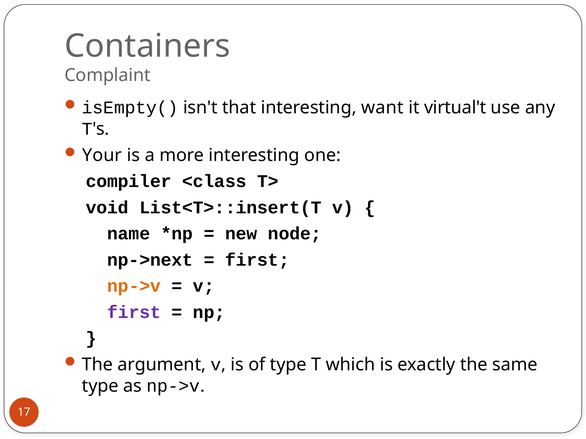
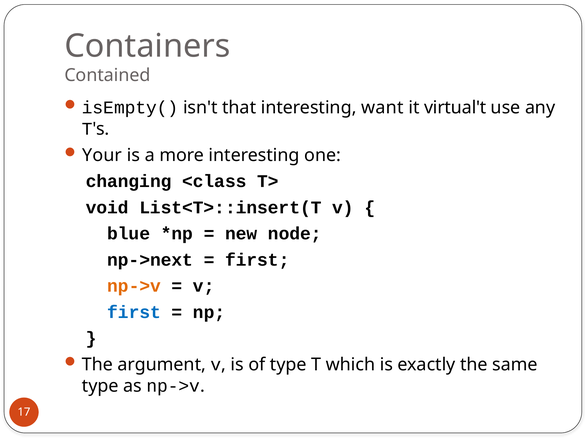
Complaint: Complaint -> Contained (107, 75)
compiler: compiler -> changing (129, 182)
name: name -> blue (129, 234)
first colour: purple -> blue (134, 313)
